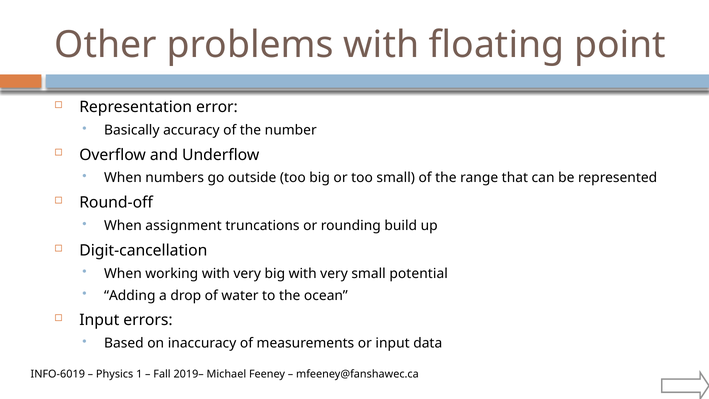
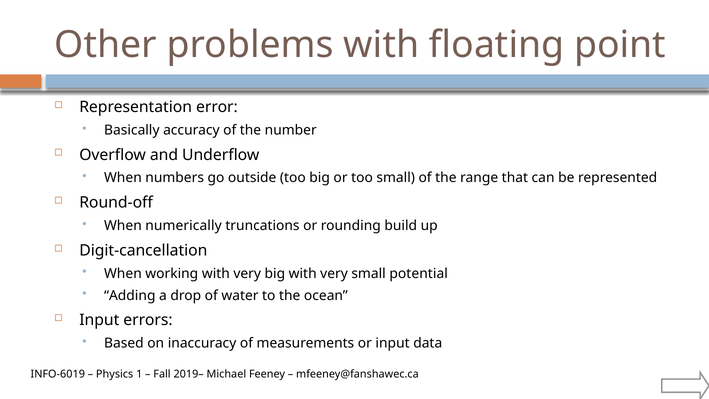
assignment: assignment -> numerically (184, 226)
